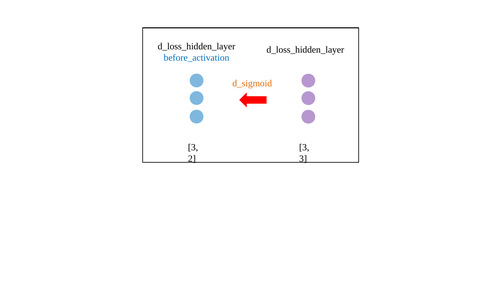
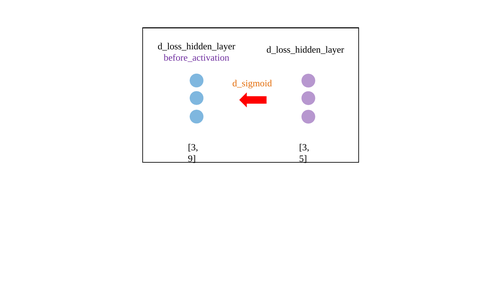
before_activation colour: blue -> purple (197, 58)
2: 2 -> 9 (192, 159)
3: 3 -> 5 (303, 159)
